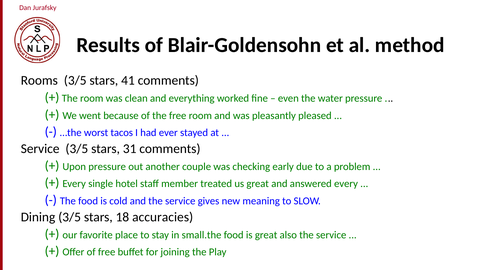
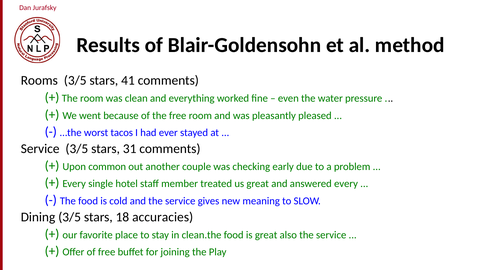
Upon pressure: pressure -> common (107, 166)
small.the: small.the -> clean.the (202, 235)
